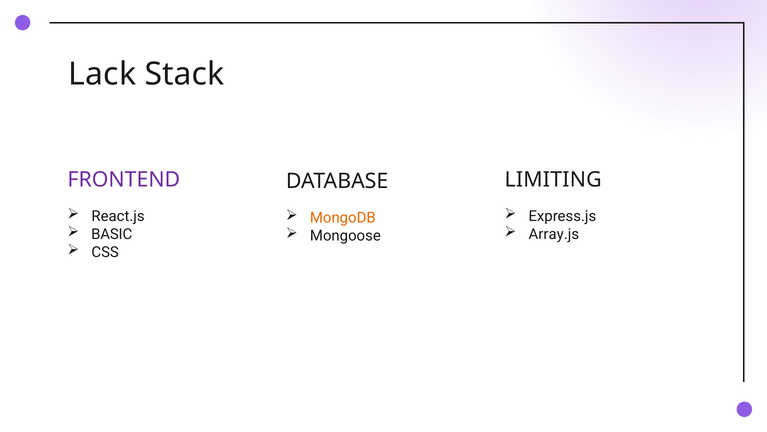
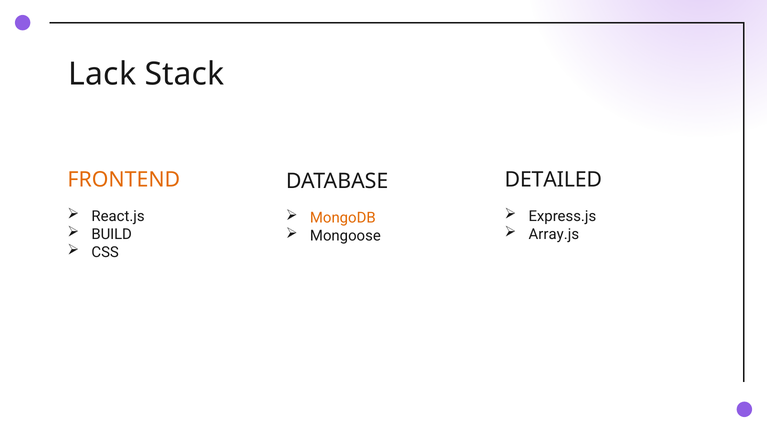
FRONTEND colour: purple -> orange (124, 179)
LIMITING: LIMITING -> DETAILED (553, 179)
BASIC: BASIC -> BUILD (112, 234)
